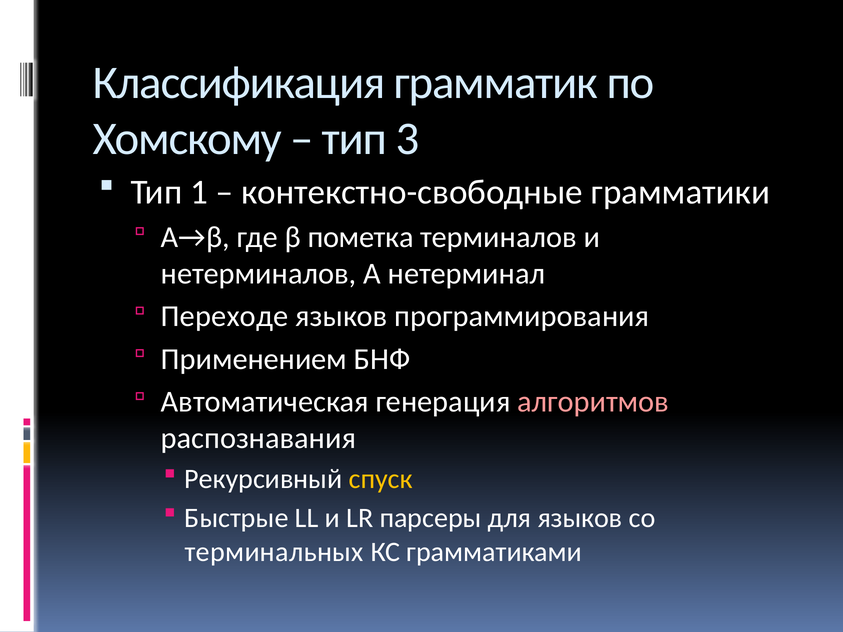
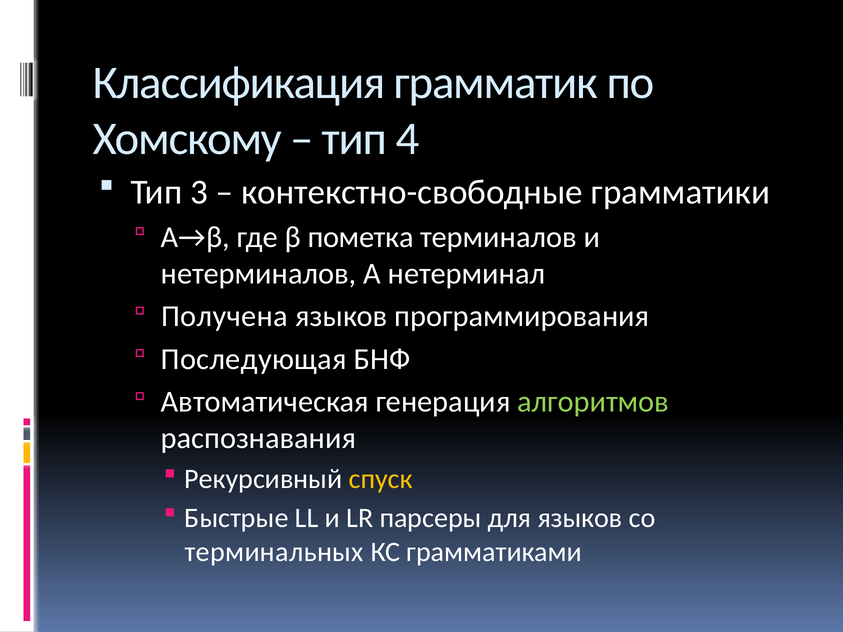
3: 3 -> 4 (407, 139)
1: 1 -> 3 (199, 192)
Переходе: Переходе -> Получена (225, 317)
Применением: Применением -> Последующая (254, 359)
алгоритмов colour: pink -> light green (593, 402)
